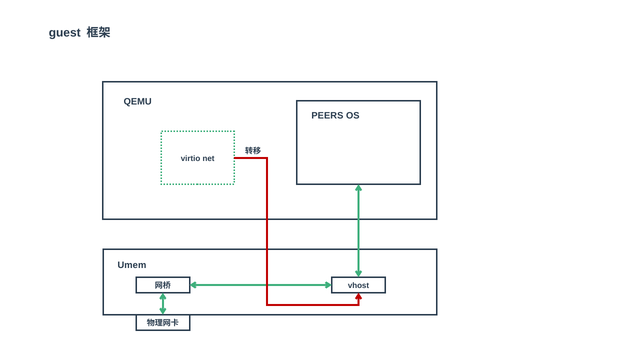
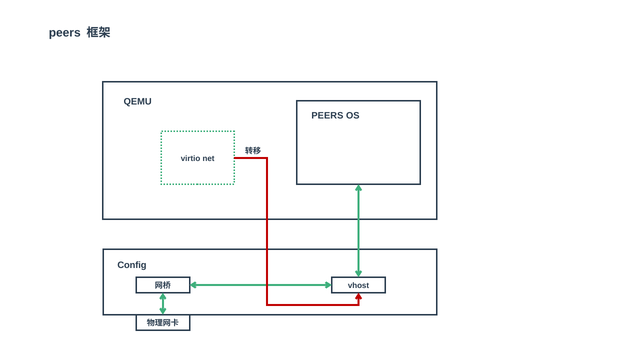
guest: guest -> peers (65, 33)
Umem: Umem -> Config (132, 265)
